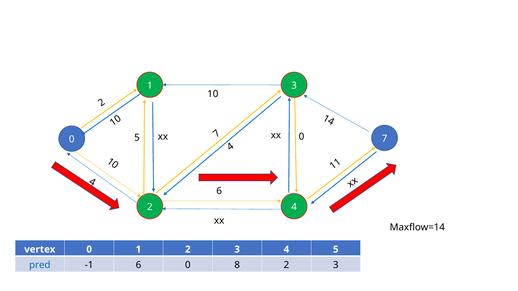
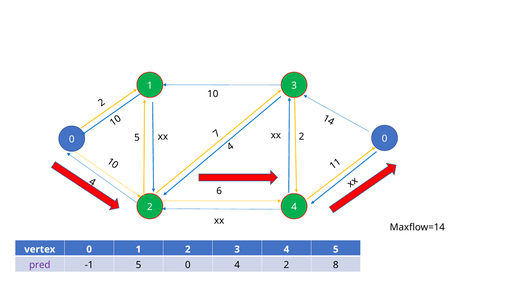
5 0: 0 -> 2 (302, 137)
0 7: 7 -> 0 (385, 139)
pred colour: blue -> purple (40, 265)
-1 6: 6 -> 5 (138, 265)
0 8: 8 -> 4 (237, 265)
3: 3 -> 8 (336, 265)
